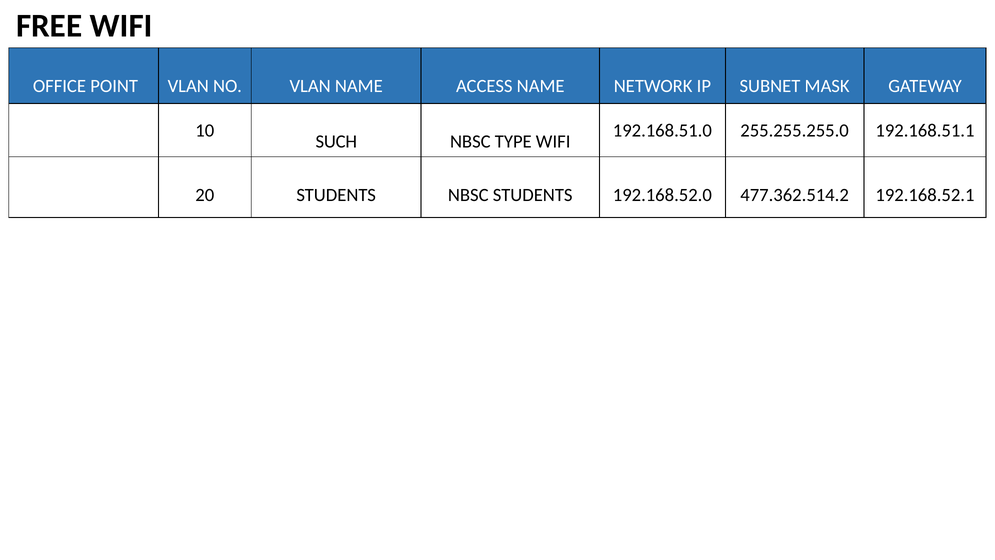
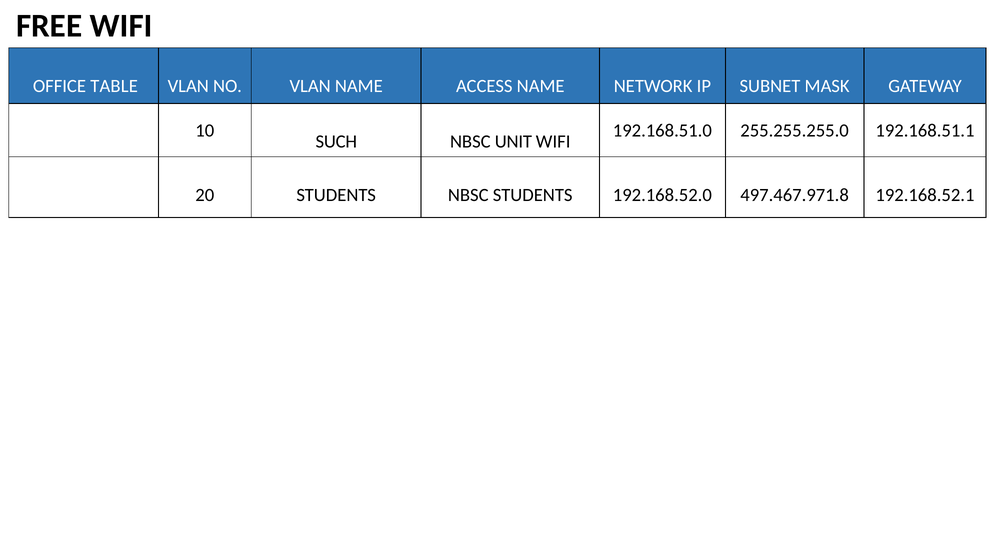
POINT: POINT -> TABLE (114, 86)
TYPE: TYPE -> UNIT (513, 142)
477.362.514.2: 477.362.514.2 -> 497.467.971.8 (795, 195)
